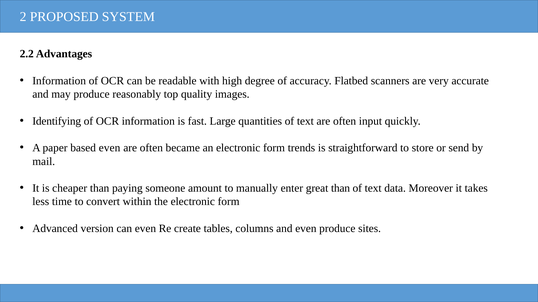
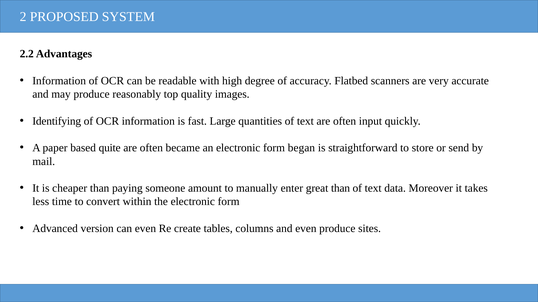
based even: even -> quite (110, 148)
trends: trends -> began (301, 148)
